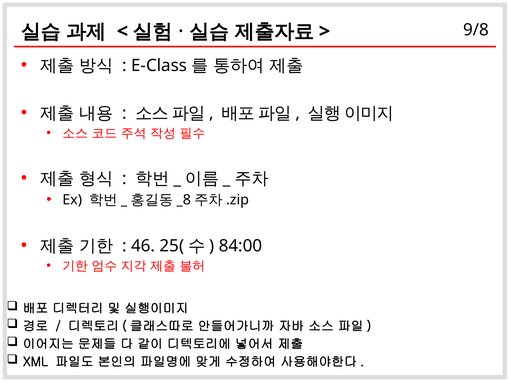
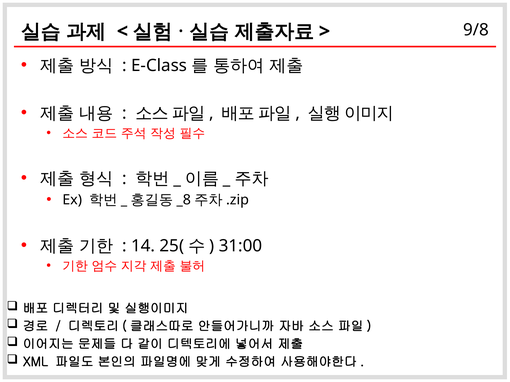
46: 46 -> 14 (143, 246)
84:00: 84:00 -> 31:00 (241, 246)
